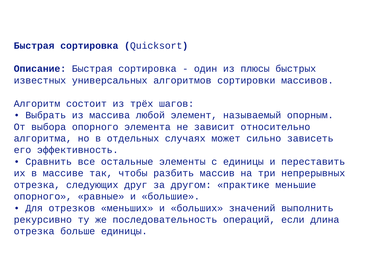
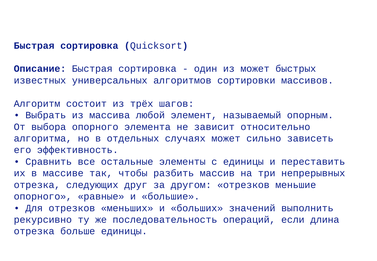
из плюсы: плюсы -> может (255, 69)
другом практике: практике -> отрезков (243, 185)
